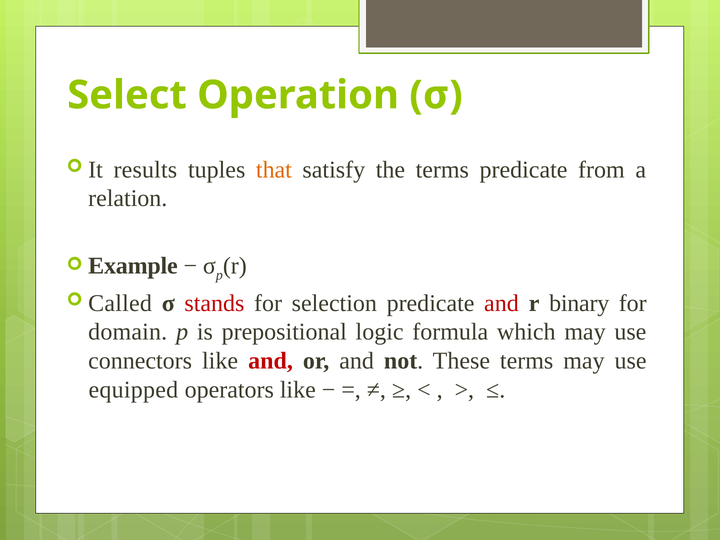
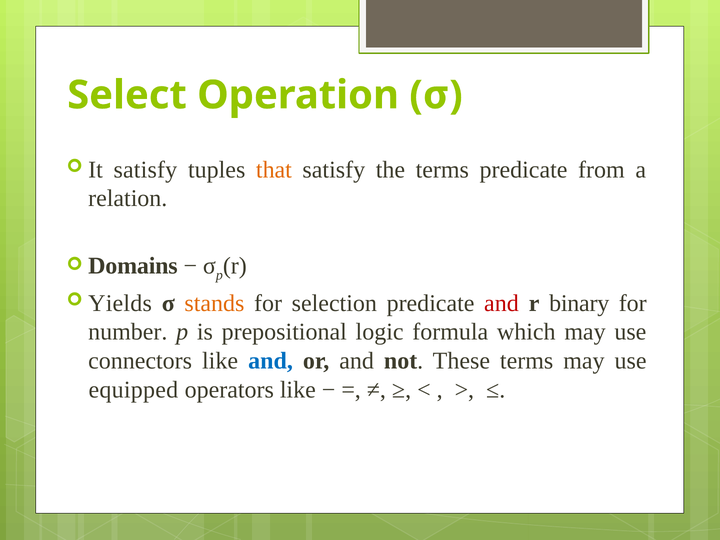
It results: results -> satisfy (145, 170)
Example: Example -> Domains (133, 266)
Called: Called -> Yields (120, 303)
stands colour: red -> orange (214, 303)
domain: domain -> number (128, 332)
and colour: red -> blue (271, 361)
